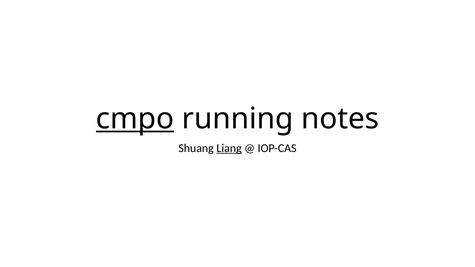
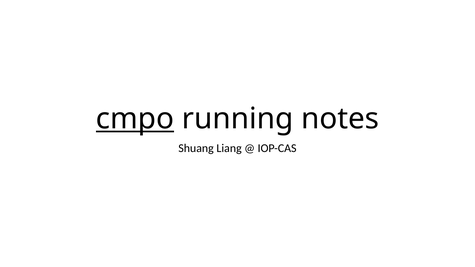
Liang underline: present -> none (229, 148)
